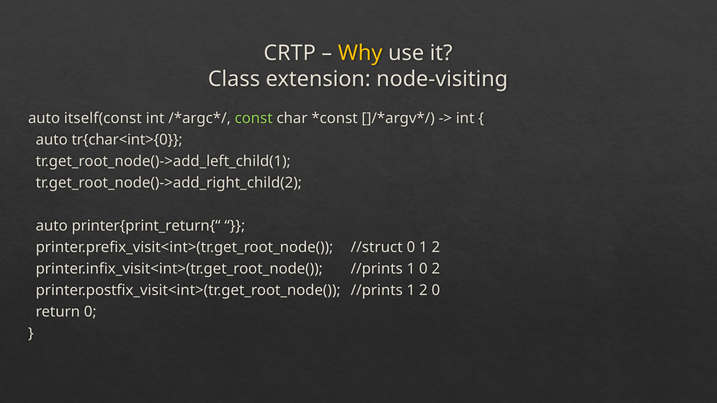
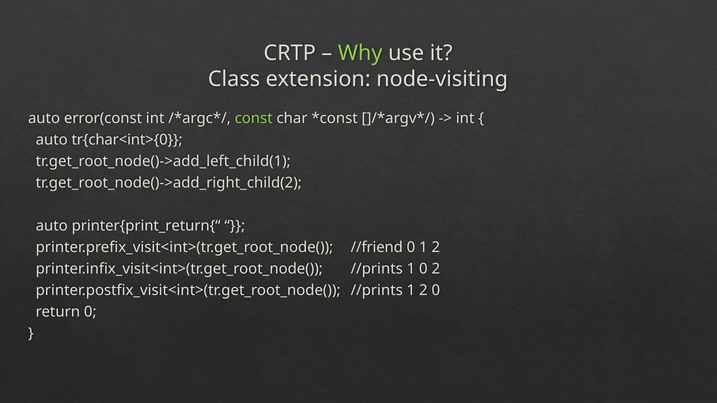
Why colour: yellow -> light green (360, 53)
itself(const: itself(const -> error(const (103, 118)
//struct: //struct -> //friend (377, 247)
